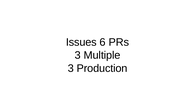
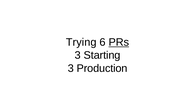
Issues: Issues -> Trying (81, 42)
PRs underline: none -> present (119, 42)
Multiple: Multiple -> Starting (102, 55)
